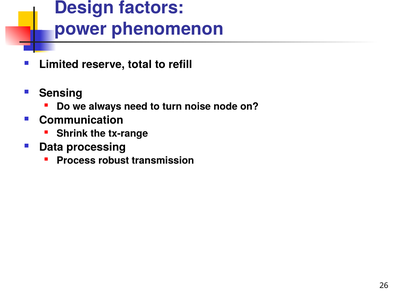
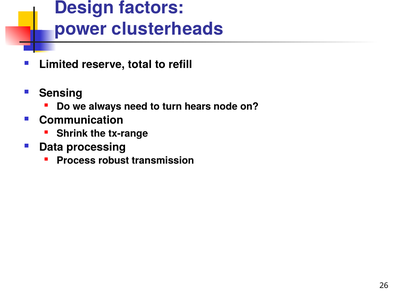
phenomenon: phenomenon -> clusterheads (168, 29)
noise: noise -> hears (198, 107)
